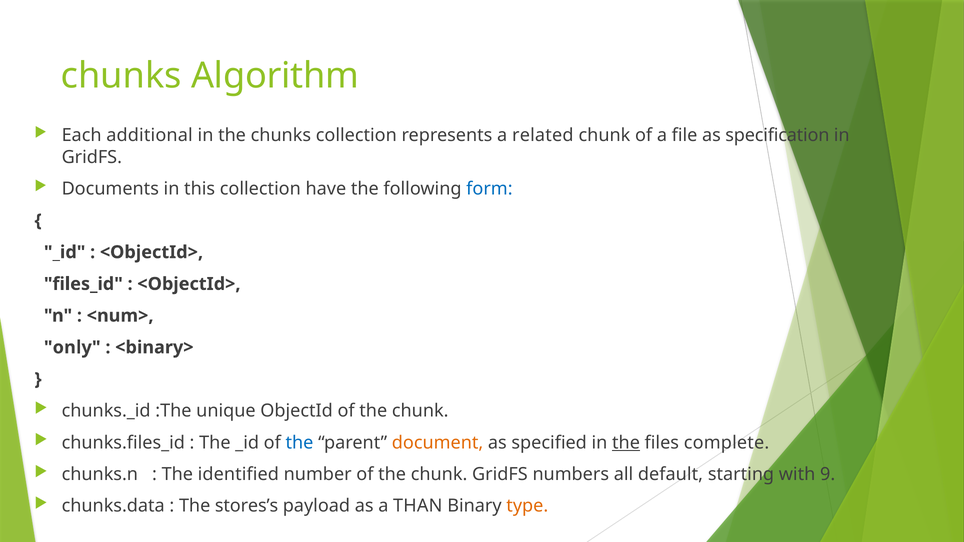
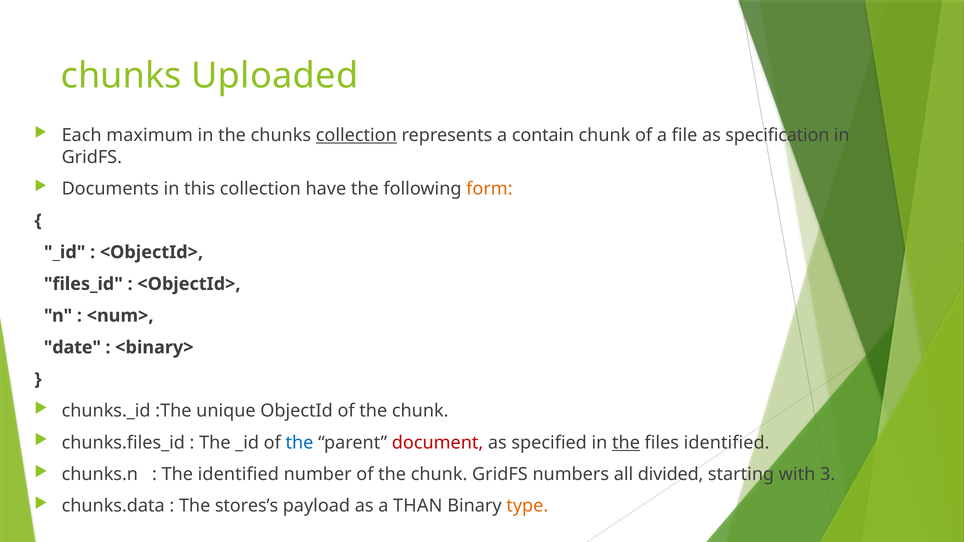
Algorithm: Algorithm -> Uploaded (275, 76)
additional: additional -> maximum (150, 135)
collection underline: none -> present (356, 135)
related: related -> contain (543, 135)
form colour: blue -> orange (489, 189)
only: only -> date (72, 348)
document colour: orange -> red (438, 443)
files complete: complete -> identified (727, 443)
default: default -> divided (671, 475)
9: 9 -> 3 (828, 475)
